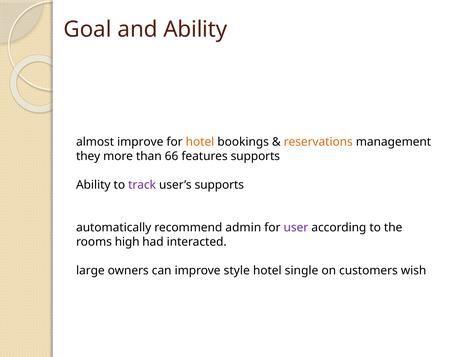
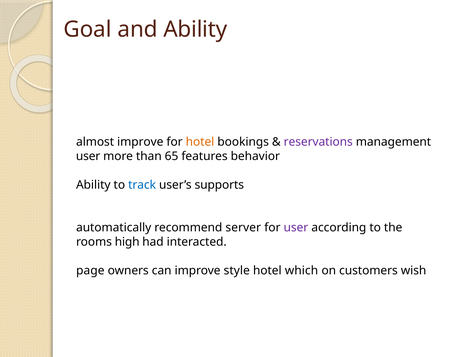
reservations colour: orange -> purple (318, 142)
they: they -> user (88, 156)
66: 66 -> 65 (172, 156)
features supports: supports -> behavior (255, 156)
track colour: purple -> blue (142, 185)
admin: admin -> server (243, 228)
large: large -> page (90, 271)
single: single -> which (302, 271)
